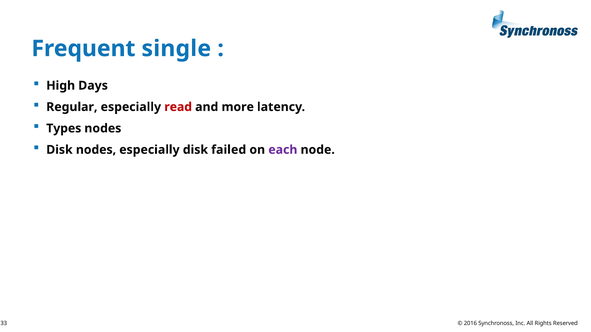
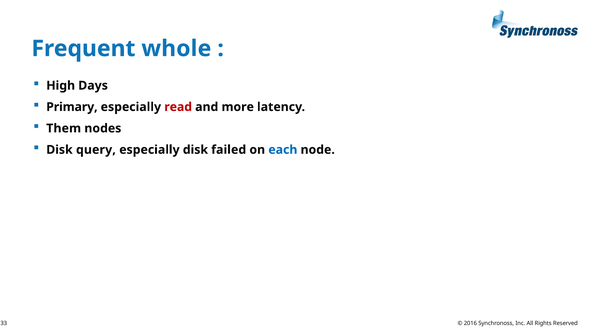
single: single -> whole (176, 49)
Regular: Regular -> Primary (72, 107)
Types: Types -> Them (64, 129)
Disk nodes: nodes -> query (96, 150)
each colour: purple -> blue (283, 150)
